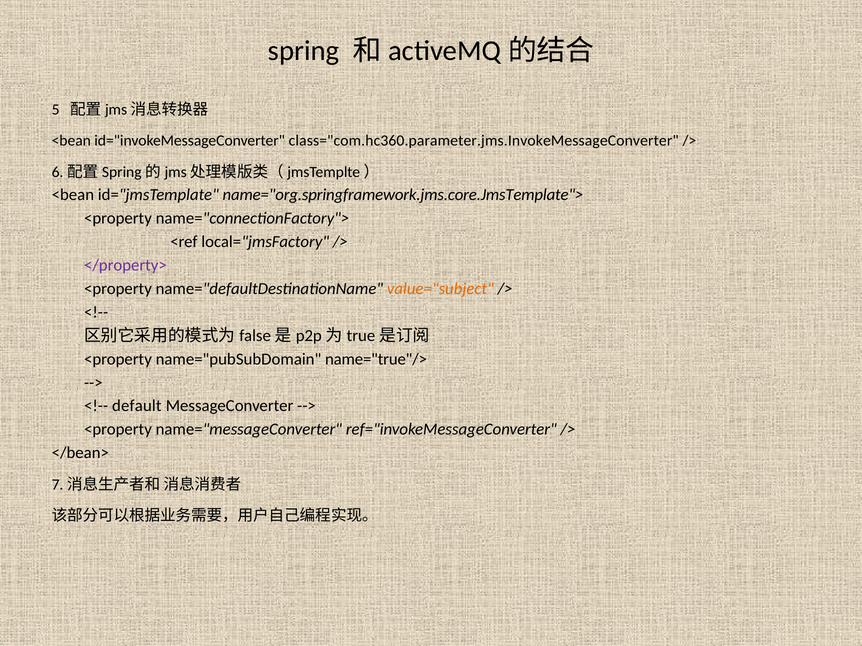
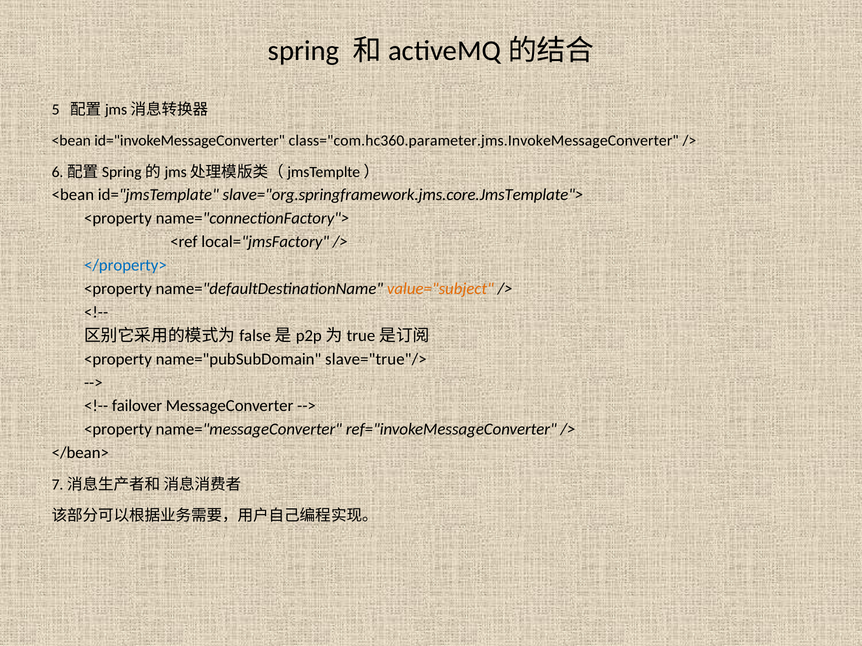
name="org.springframework.jms.core.JmsTemplate">: name="org.springframework.jms.core.JmsTemplate"> -> slave="org.springframework.jms.core.JmsTemplate"> (403, 195)
</property> colour: purple -> blue (125, 265)
name="true"/>: name="true"/> -> slave="true"/> (376, 359)
default: default -> failover (137, 406)
